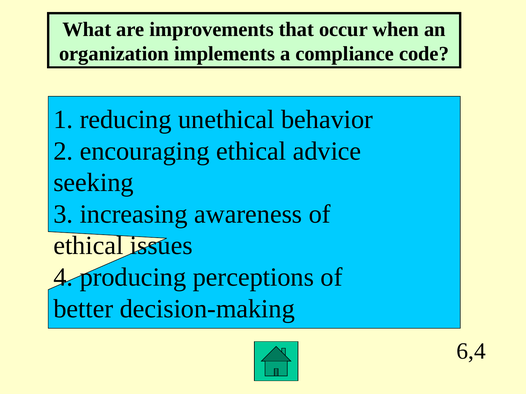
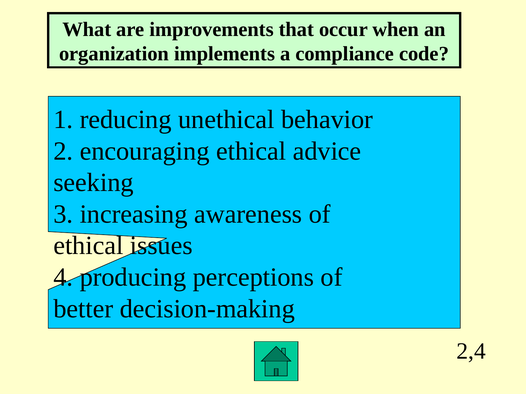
6,4: 6,4 -> 2,4 (471, 351)
